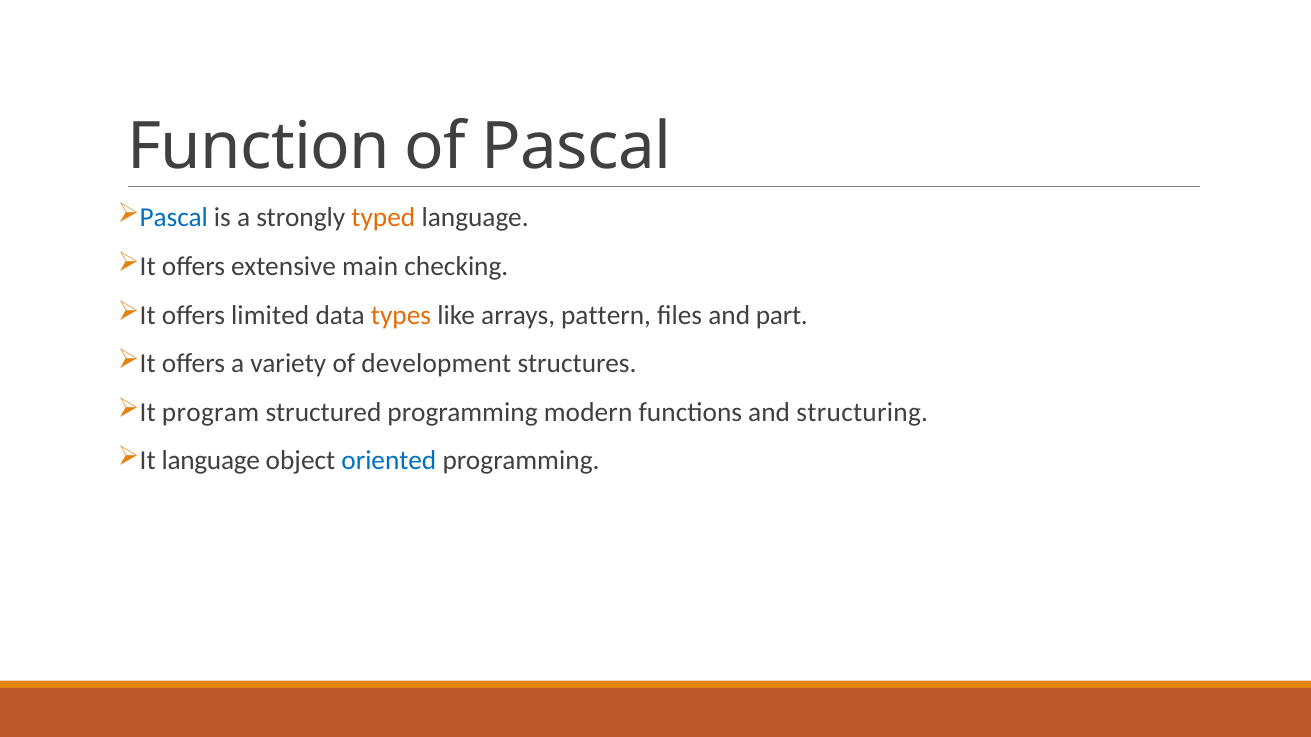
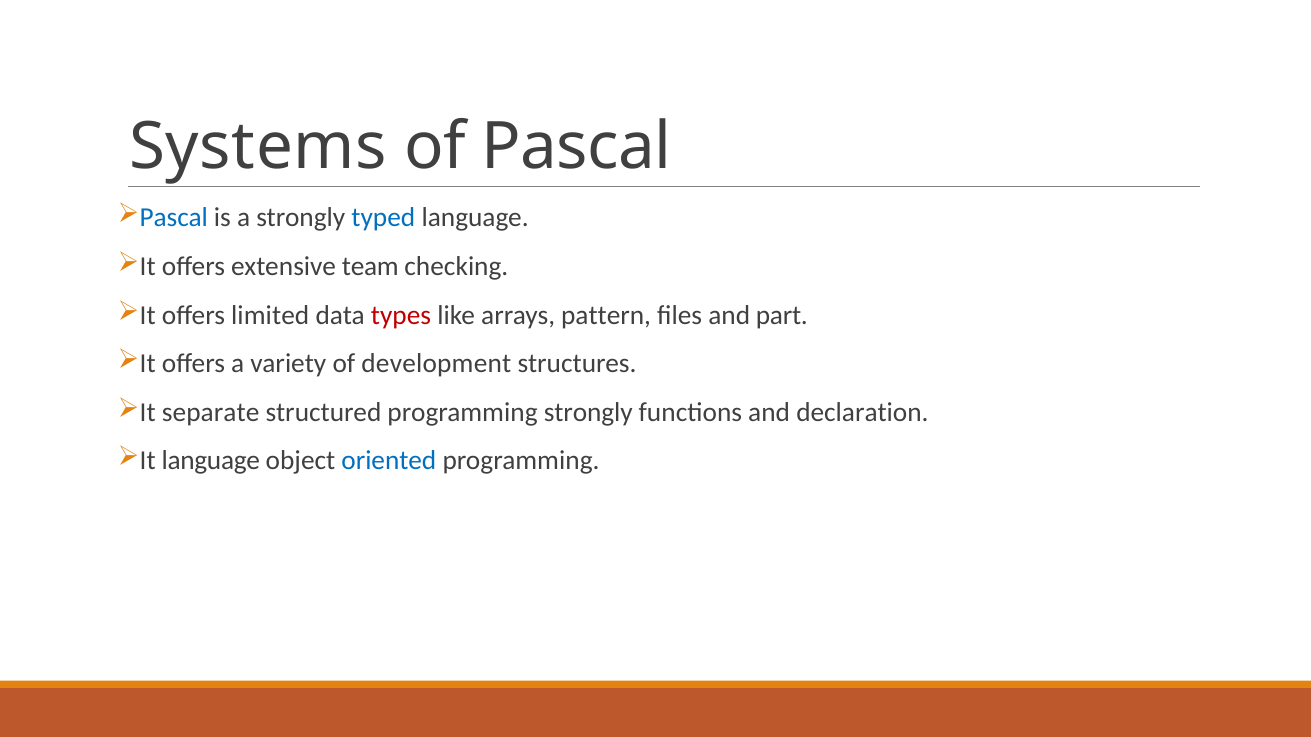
Function: Function -> Systems (258, 147)
typed colour: orange -> blue (383, 218)
main: main -> team (370, 267)
types colour: orange -> red (401, 315)
program: program -> separate (211, 412)
programming modern: modern -> strongly (588, 412)
structuring: structuring -> declaration (862, 412)
